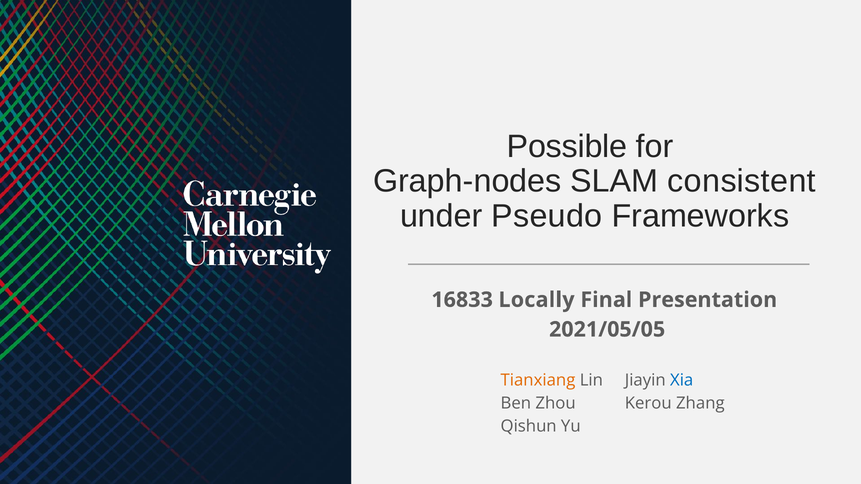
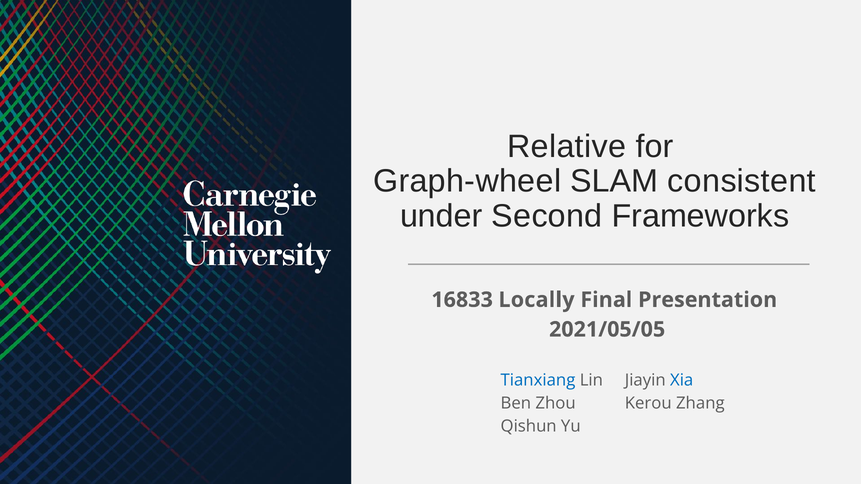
Possible: Possible -> Relative (567, 147)
Graph-nodes: Graph-nodes -> Graph-wheel (467, 181)
Pseudo: Pseudo -> Second (547, 216)
Tianxiang colour: orange -> blue (538, 380)
